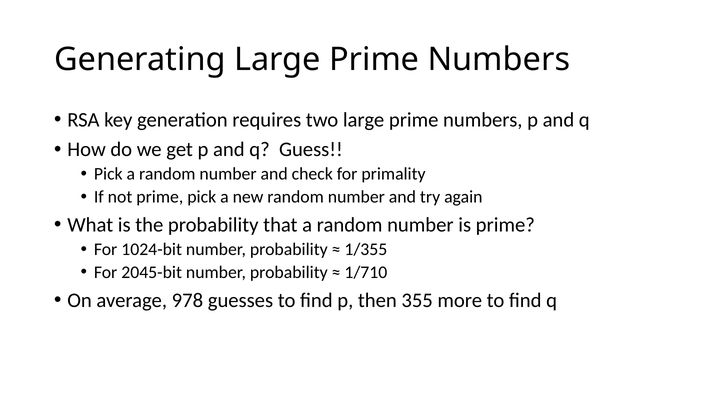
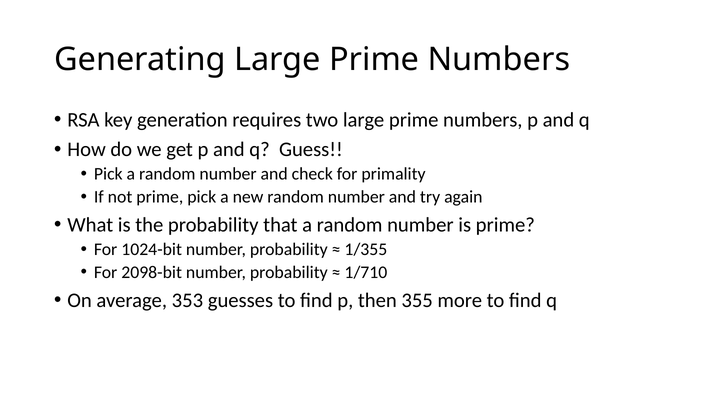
2045-bit: 2045-bit -> 2098-bit (152, 272)
978: 978 -> 353 (187, 300)
